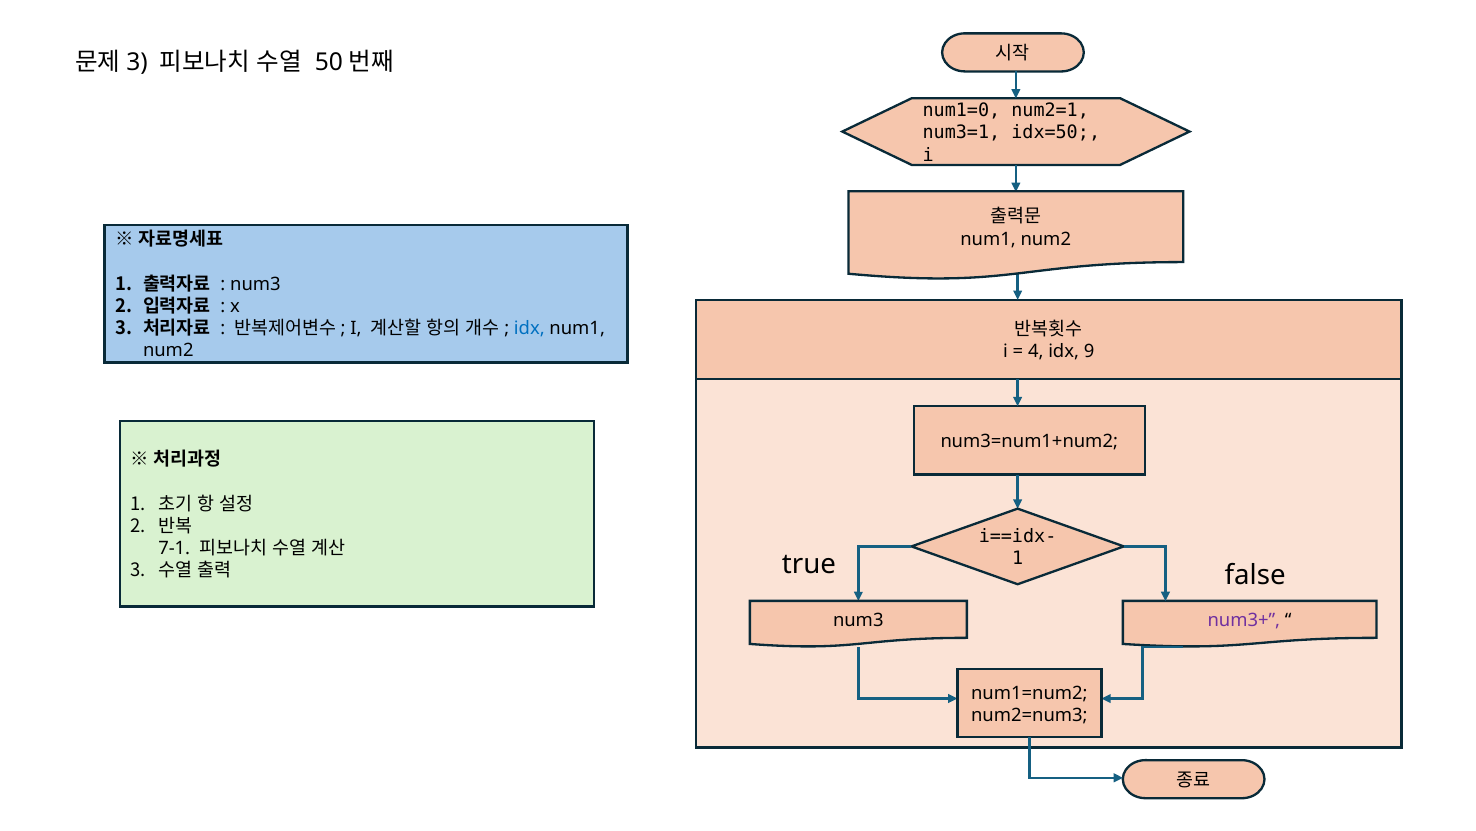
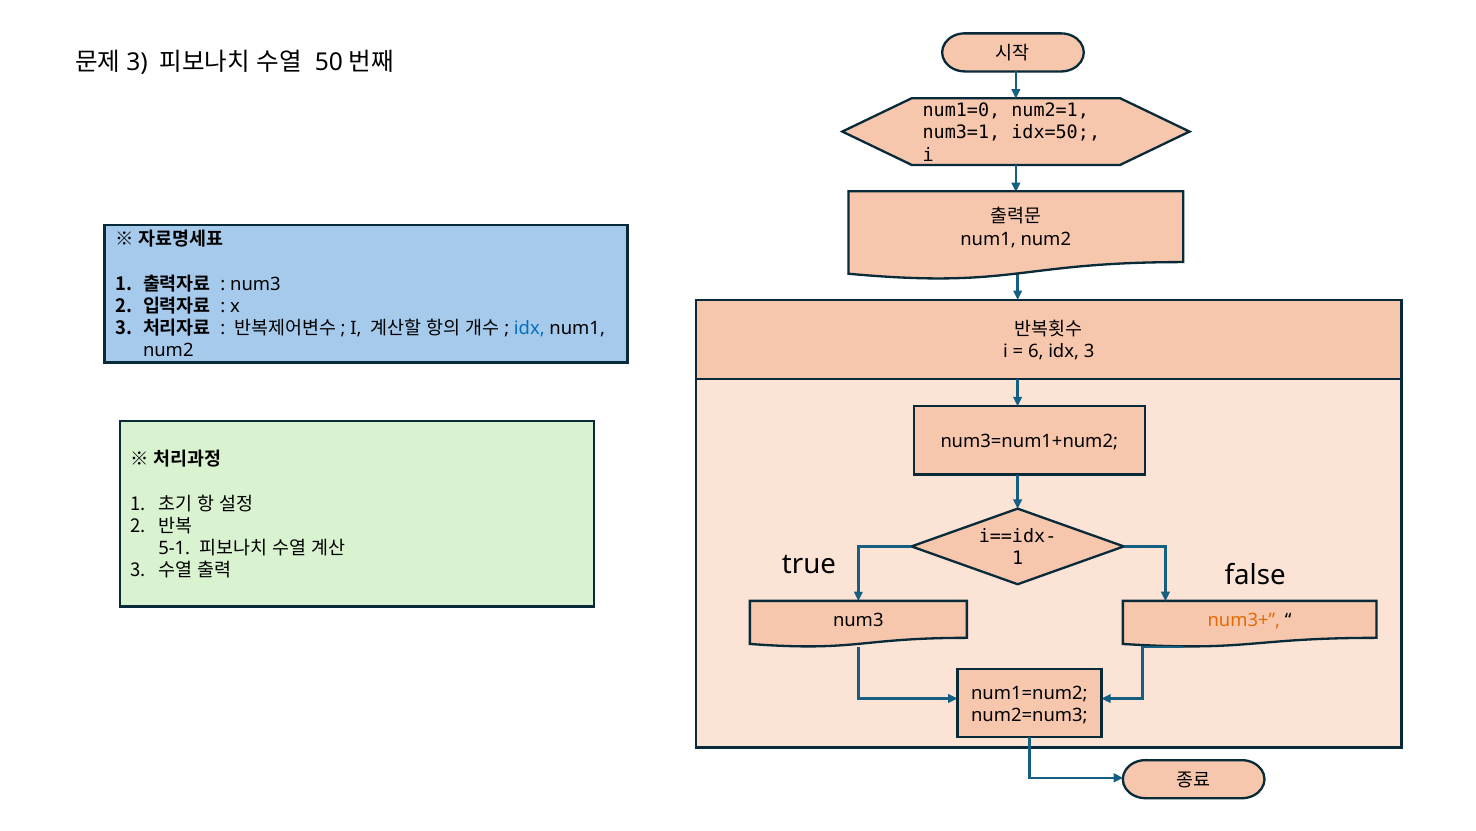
4: 4 -> 6 (1036, 352)
idx 9: 9 -> 3 (1089, 352)
7-1: 7-1 -> 5-1 (174, 548)
num3+ colour: purple -> orange (1244, 620)
